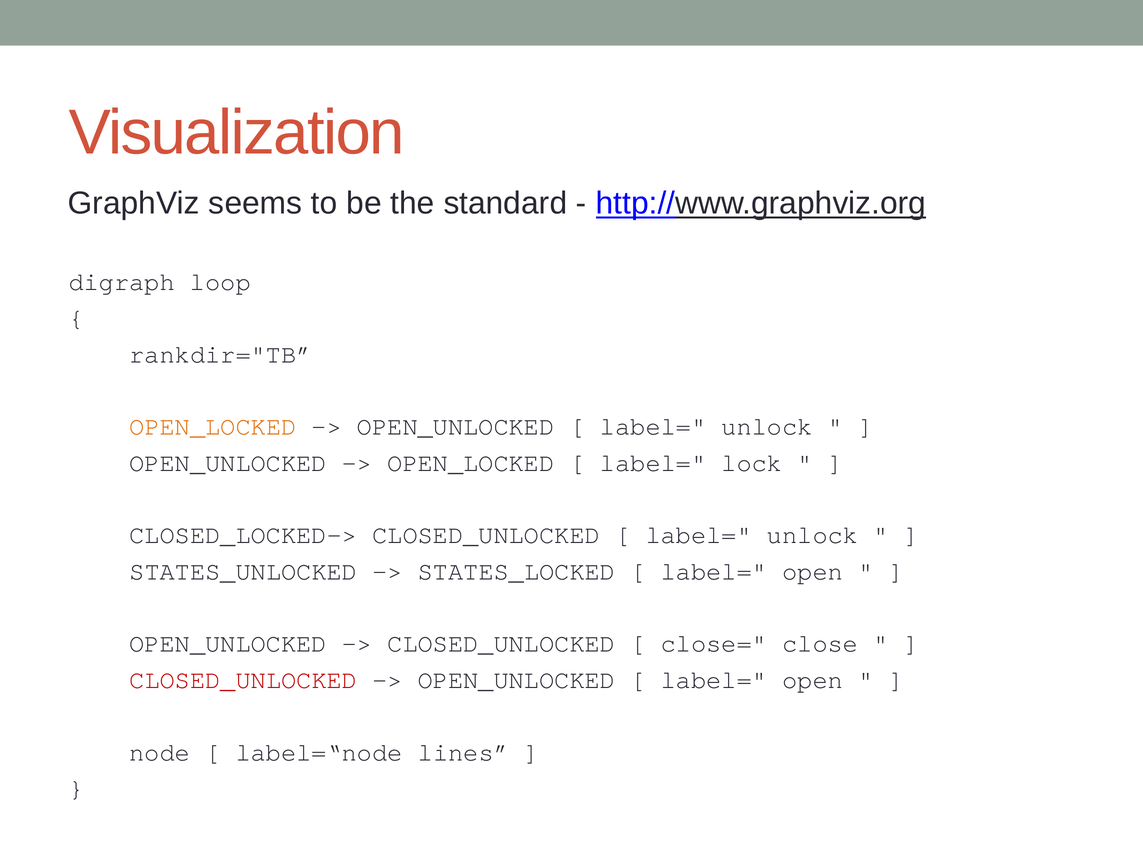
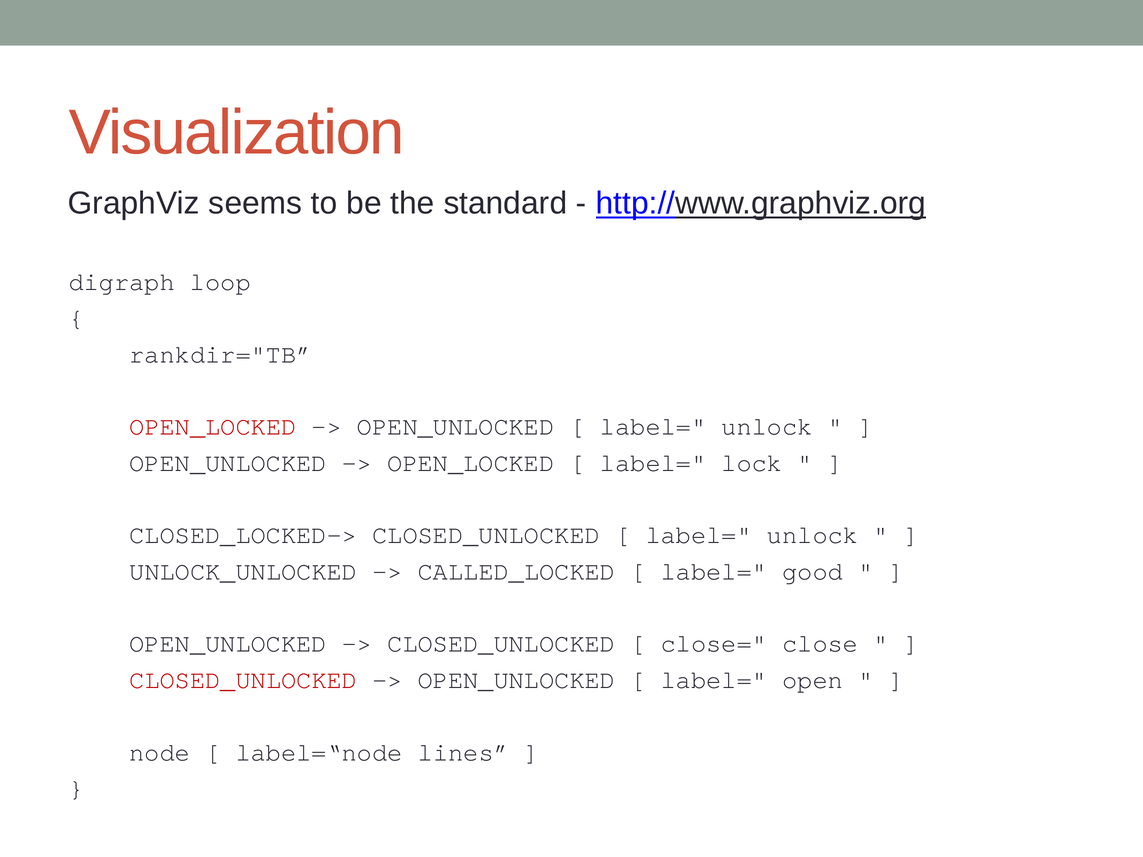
OPEN_LOCKED colour: orange -> red (213, 427)
STATES_UNLOCKED: STATES_UNLOCKED -> UNLOCK_UNLOCKED (243, 571)
STATES_LOCKED: STATES_LOCKED -> CALLED_LOCKED (516, 571)
open: open -> good (813, 571)
